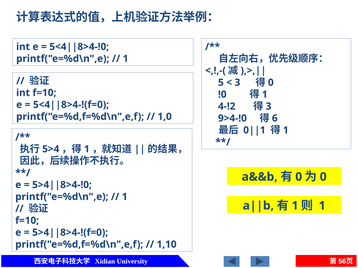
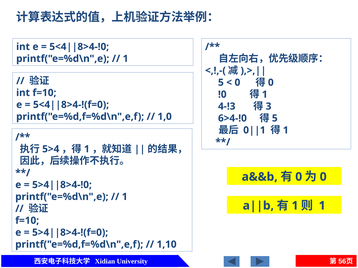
3: 3 -> 0 (237, 83)
4-!2: 4-!2 -> 4-!3 (227, 107)
9>4-!0: 9>4-!0 -> 6>4-!0 (232, 118)
6: 6 -> 5 (275, 118)
